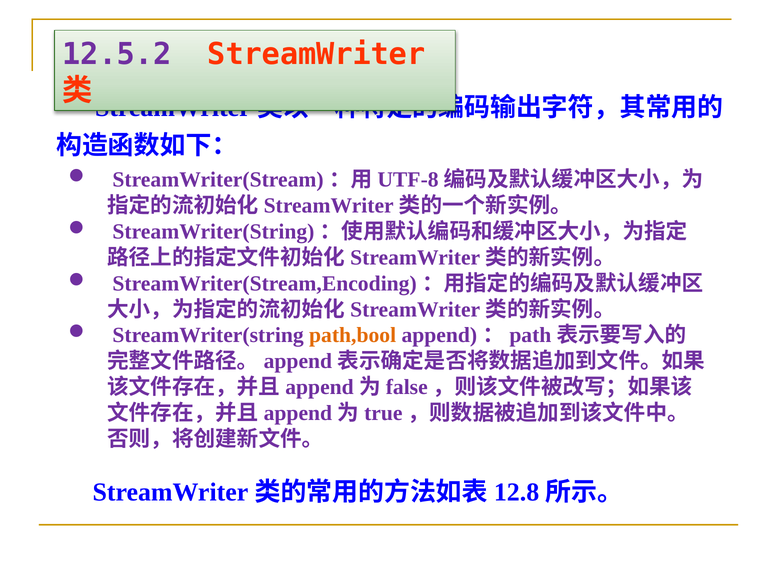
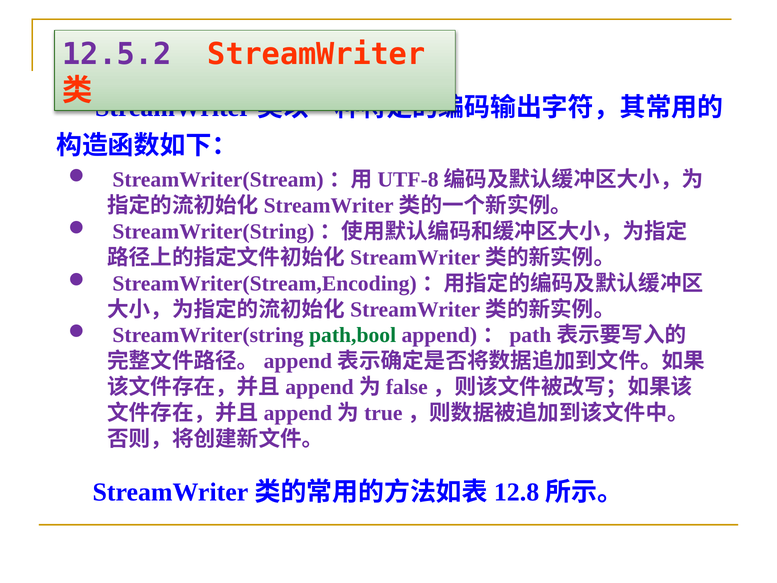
path,bool colour: orange -> green (353, 335)
